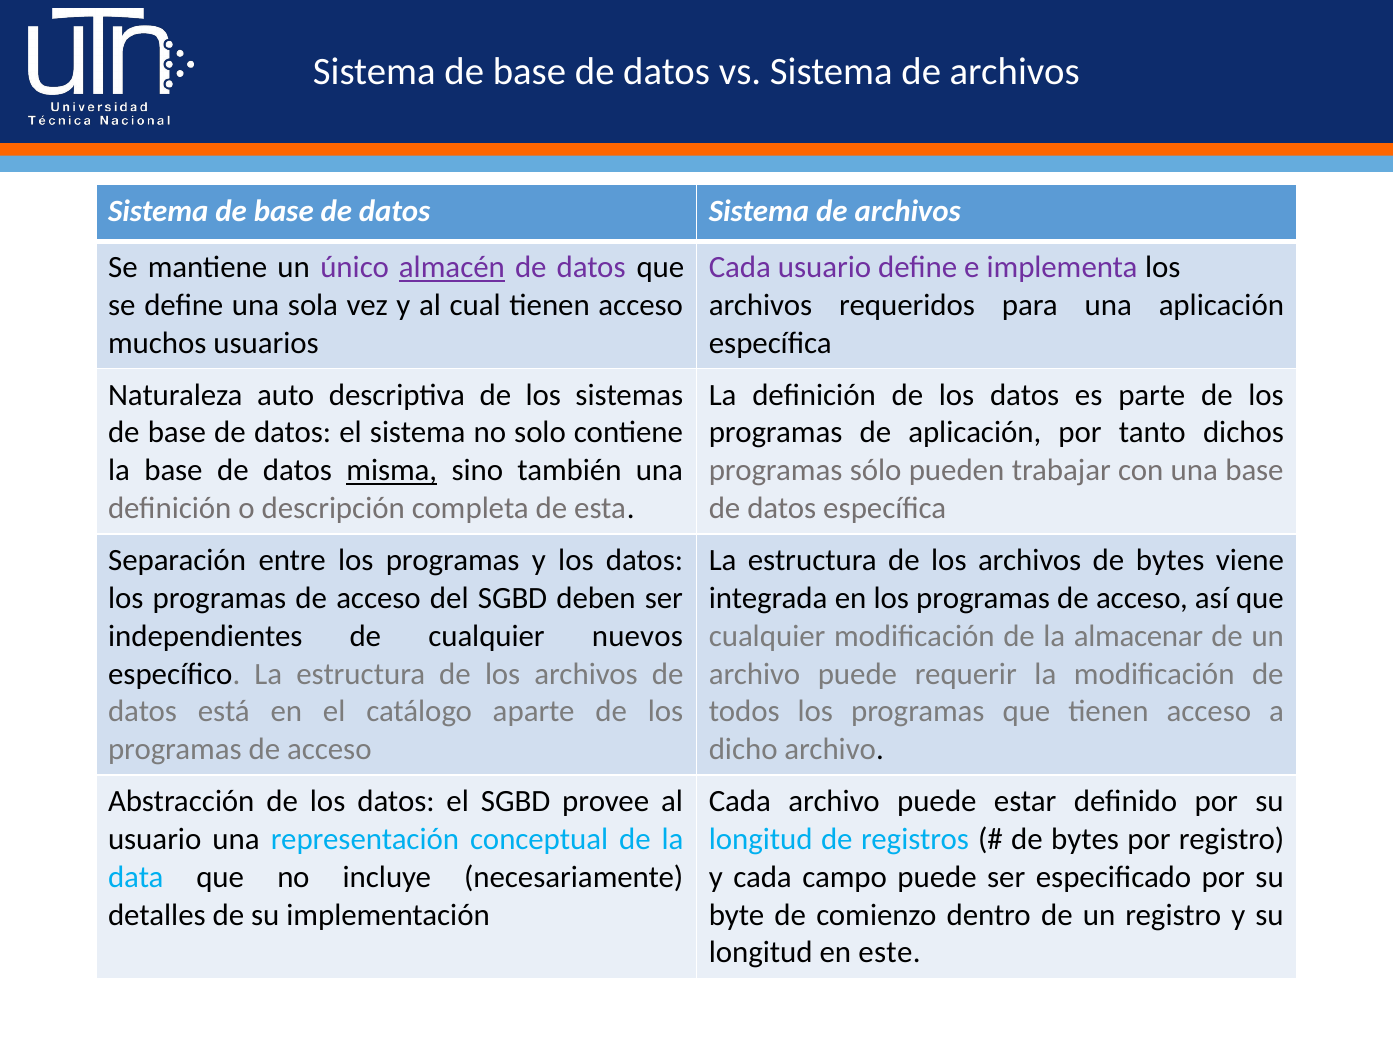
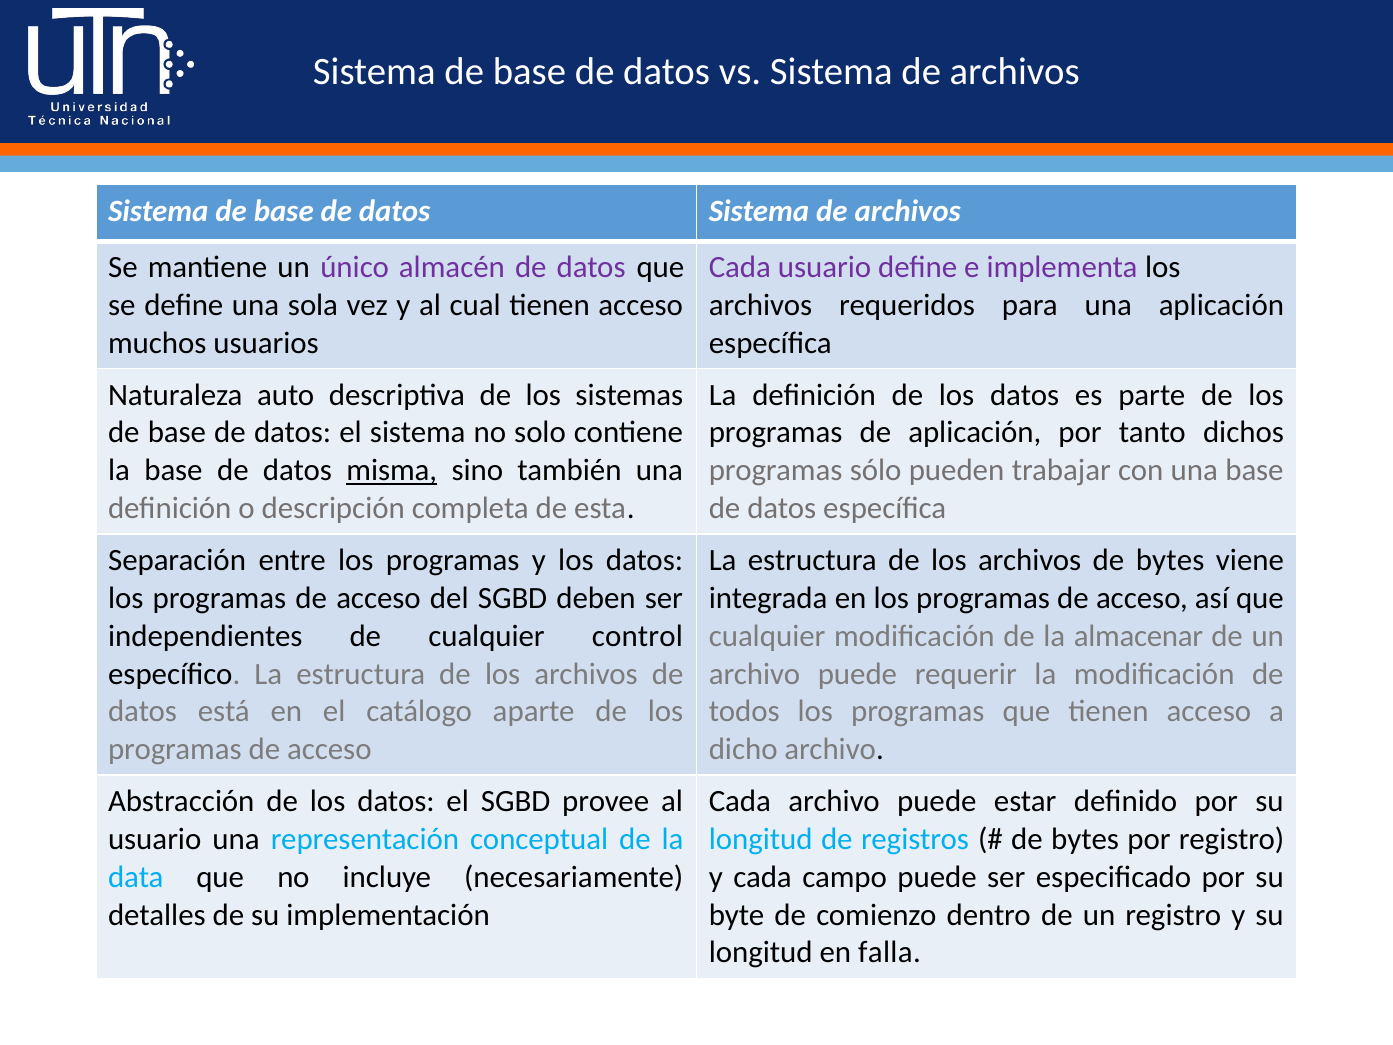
almacén underline: present -> none (452, 267)
nuevos: nuevos -> control (637, 636)
este: este -> falla (890, 953)
